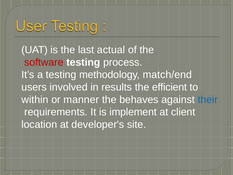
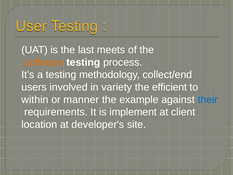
actual: actual -> meets (111, 50)
software colour: red -> orange (44, 62)
match/end: match/end -> collect/end (167, 75)
results: results -> variety (117, 87)
behaves: behaves -> example (139, 99)
